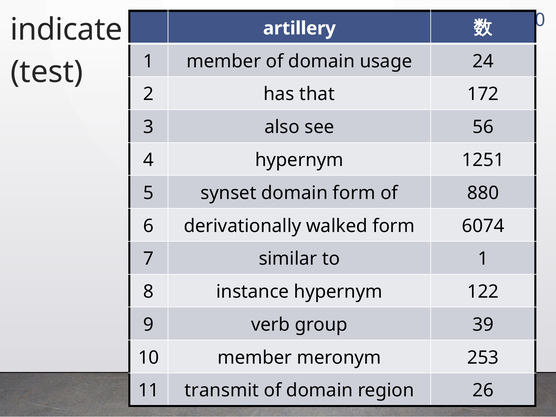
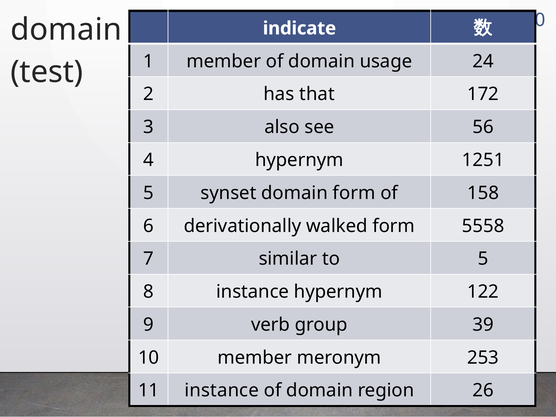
indicate: indicate -> domain (66, 30)
artillery: artillery -> indicate (299, 28)
880: 880 -> 158 (483, 193)
6074: 6074 -> 5558 (483, 226)
to 1: 1 -> 5 (483, 259)
11 transmit: transmit -> instance (222, 391)
